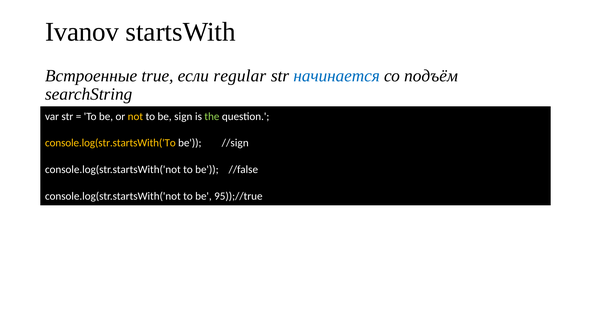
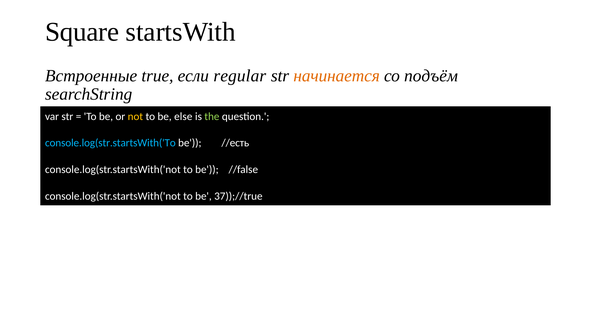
Ivanov: Ivanov -> Square (82, 32)
начинается colour: blue -> orange (337, 76)
sign: sign -> else (183, 117)
console.log(str.startsWith('To colour: yellow -> light blue (110, 143)
//sign: //sign -> //есть (235, 143)
95));//true: 95));//true -> 37));//true (238, 196)
